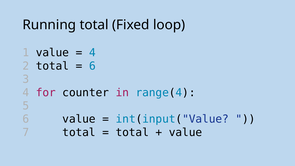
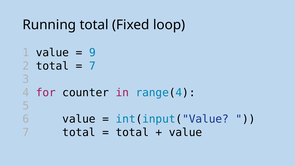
4: 4 -> 9 (92, 53)
6: 6 -> 7 (92, 66)
